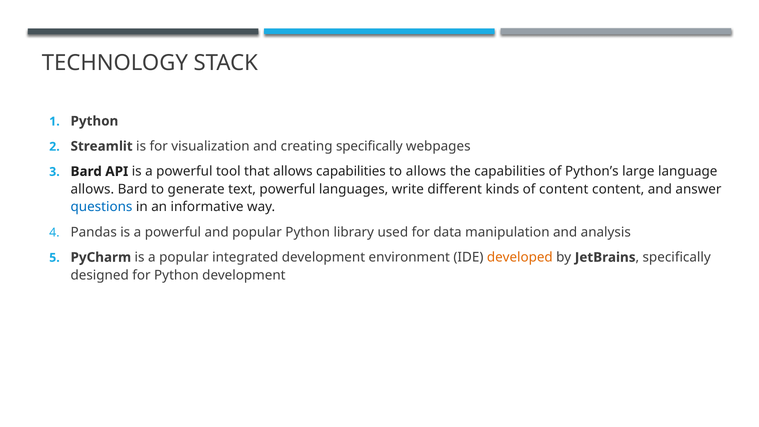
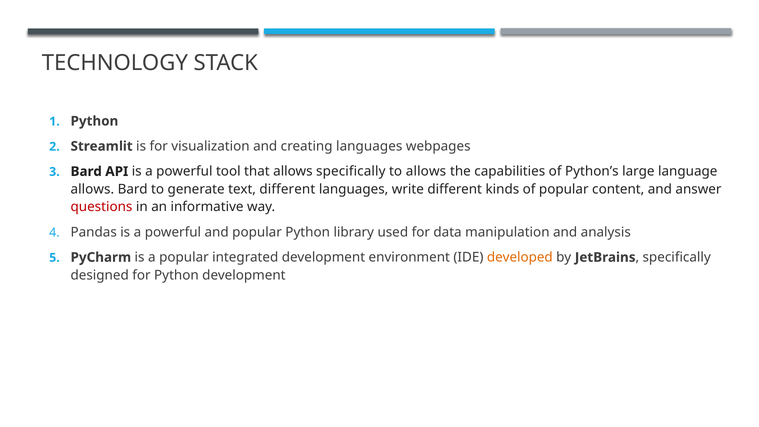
creating specifically: specifically -> languages (369, 146)
allows capabilities: capabilities -> specifically (351, 171)
text powerful: powerful -> different (287, 189)
of content: content -> popular (564, 189)
questions colour: blue -> red (101, 207)
